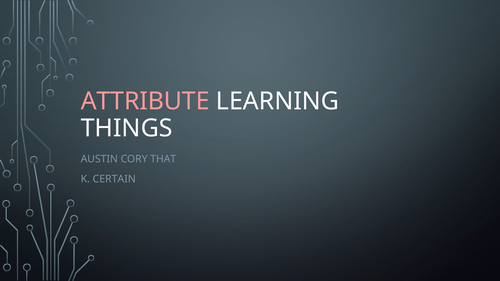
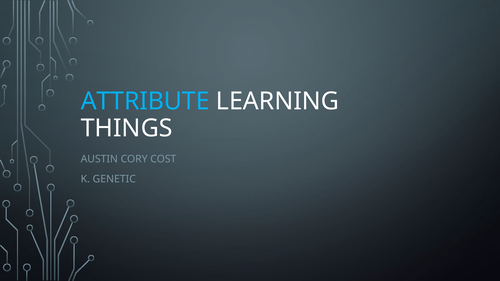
ATTRIBUTE colour: pink -> light blue (145, 101)
THAT: THAT -> COST (163, 159)
CERTAIN: CERTAIN -> GENETIC (114, 179)
